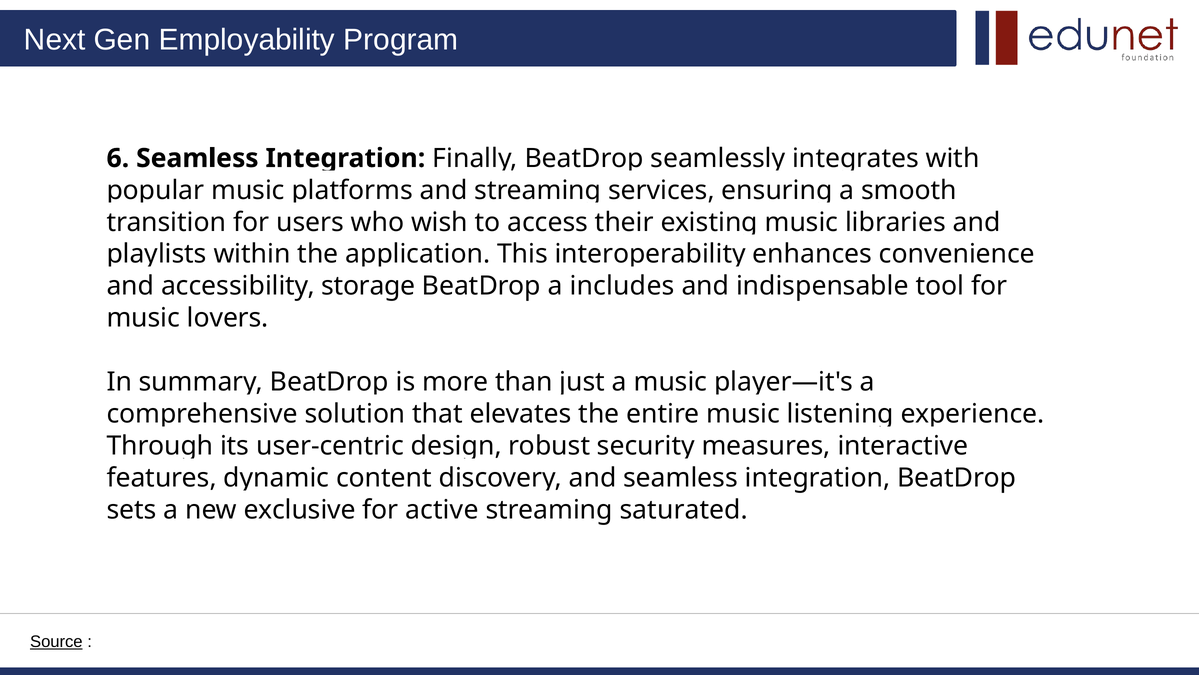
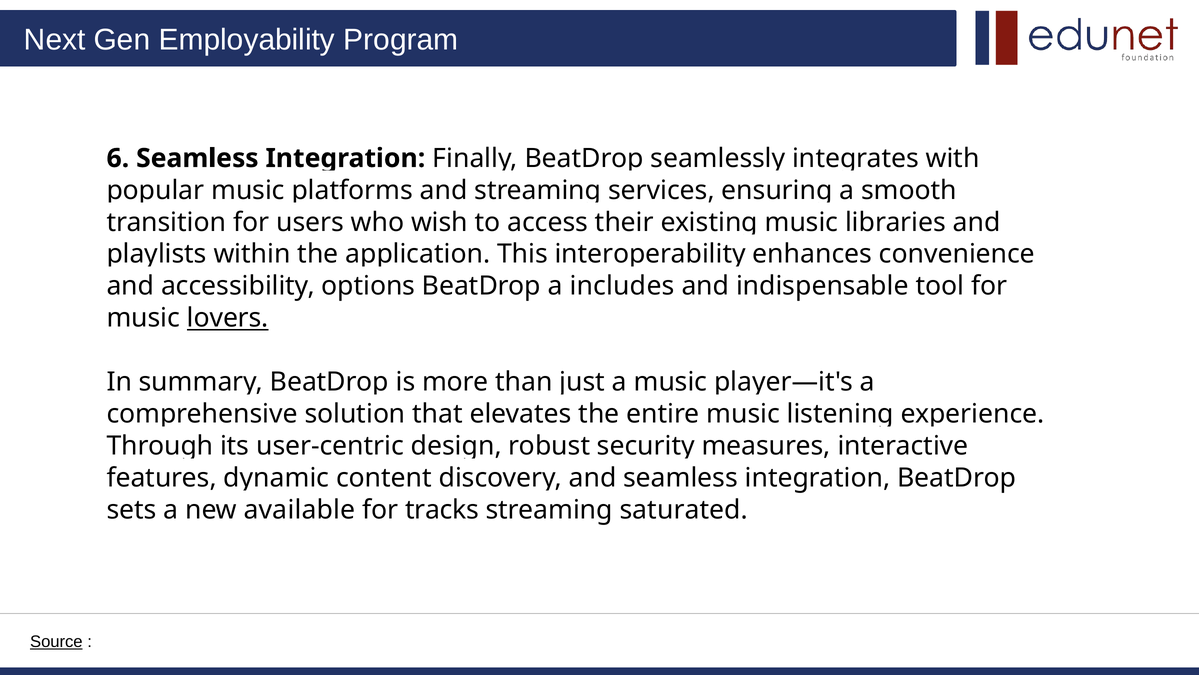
storage: storage -> options (368, 286)
lovers underline: none -> present (228, 318)
exclusive: exclusive -> available (299, 510)
active: active -> tracks (442, 510)
